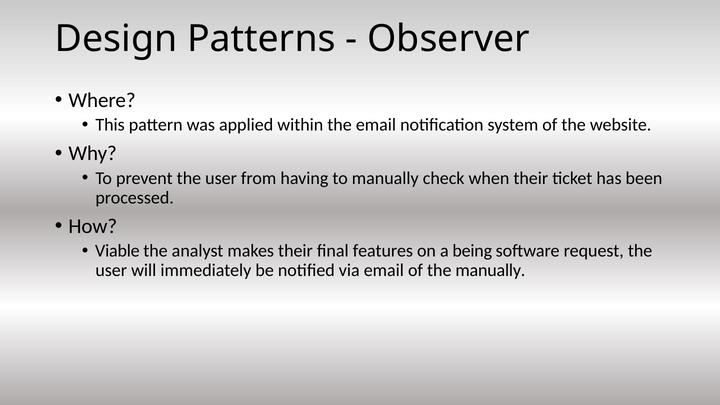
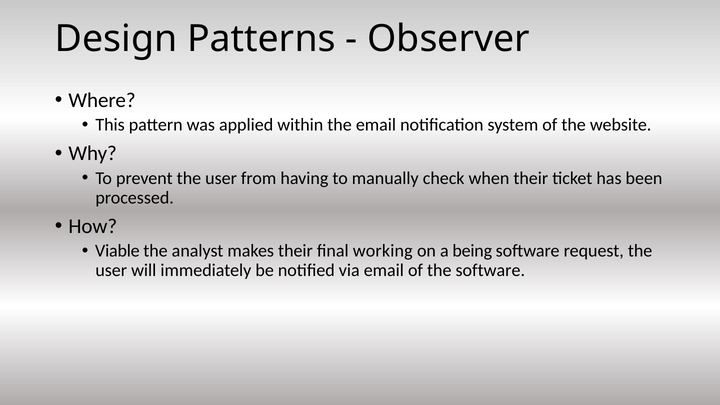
features: features -> working (383, 251)
the manually: manually -> software (490, 270)
